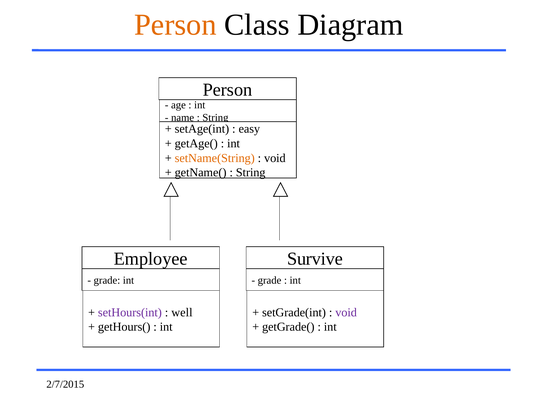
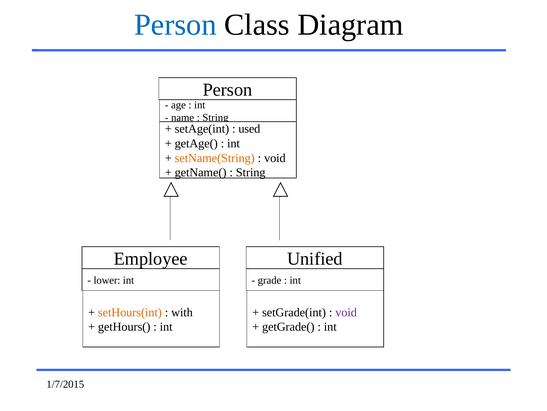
Person colour: orange -> blue (175, 25)
easy: easy -> used (249, 129)
Survive: Survive -> Unified (315, 258)
grade: grade -> lower (107, 280)
setHours(int colour: purple -> orange (130, 312)
well: well -> with (182, 312)
2/7/2015: 2/7/2015 -> 1/7/2015 (65, 384)
